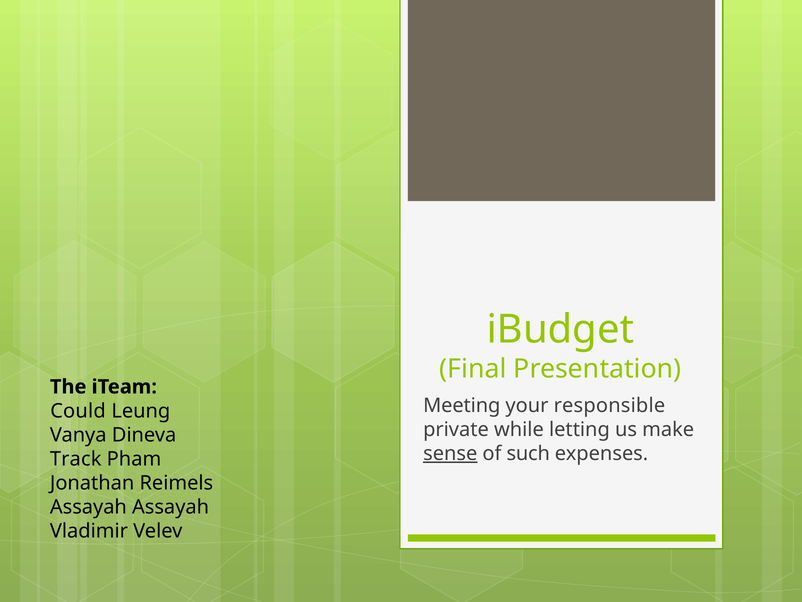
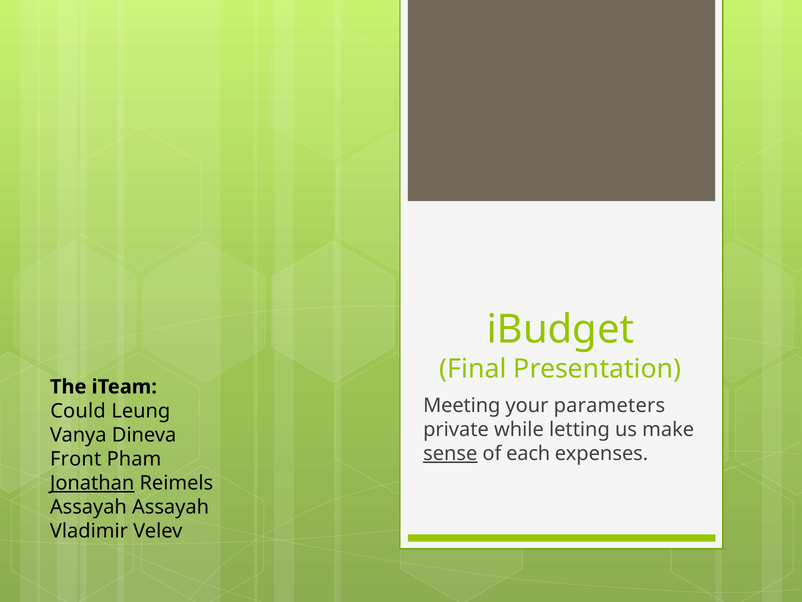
responsible: responsible -> parameters (609, 405)
such: such -> each (528, 453)
Track: Track -> Front (76, 459)
Jonathan underline: none -> present (92, 483)
